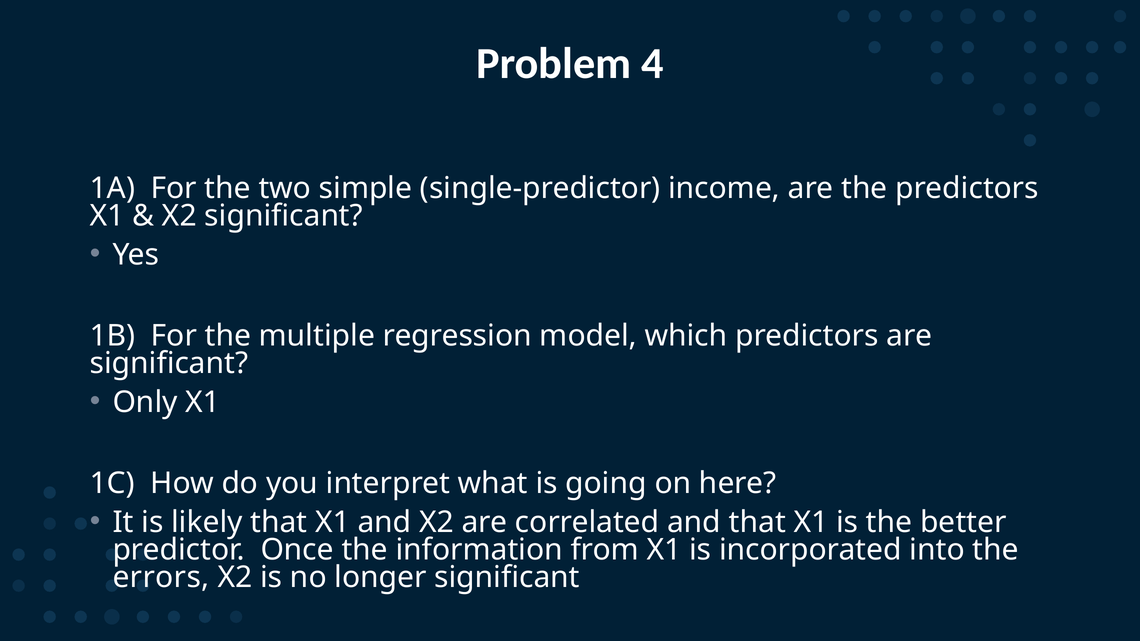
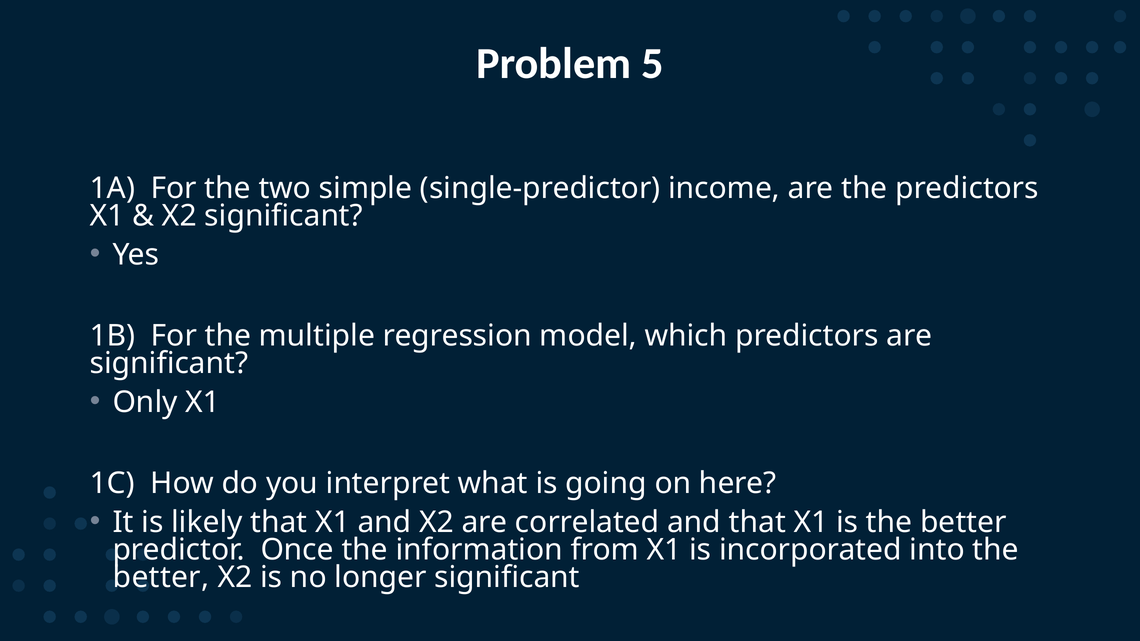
4: 4 -> 5 (653, 63)
errors: errors -> better (161, 578)
